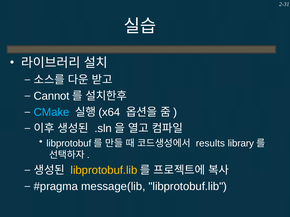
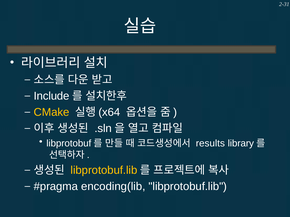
Cannot: Cannot -> Include (52, 96)
CMake colour: light blue -> yellow (52, 113)
message(lib: message(lib -> encoding(lib (113, 187)
